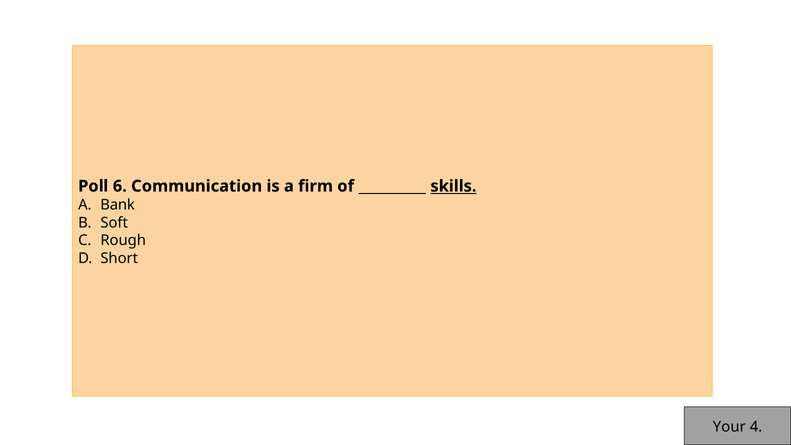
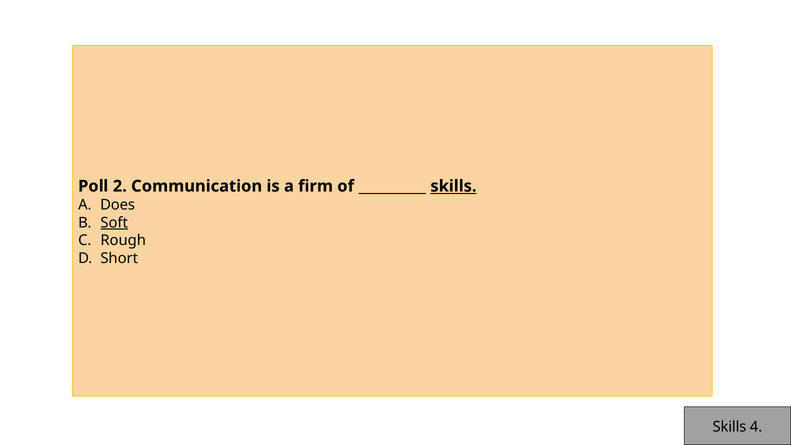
6: 6 -> 2 (120, 186)
Bank: Bank -> Does (118, 205)
Soft underline: none -> present (114, 223)
Your: Your -> Skills (729, 427)
